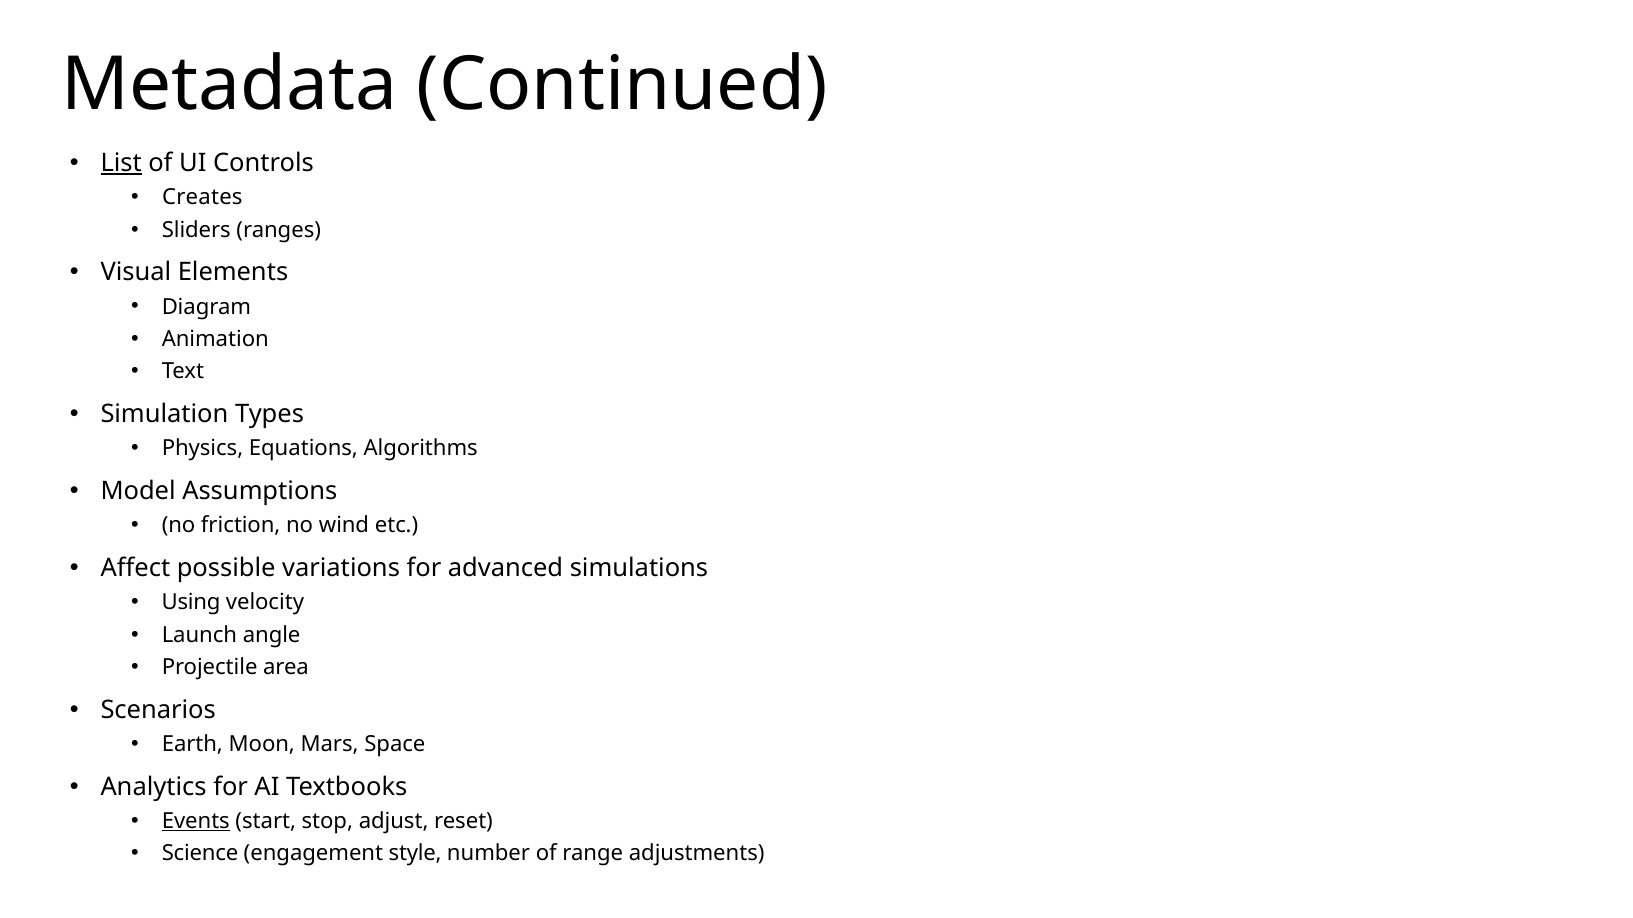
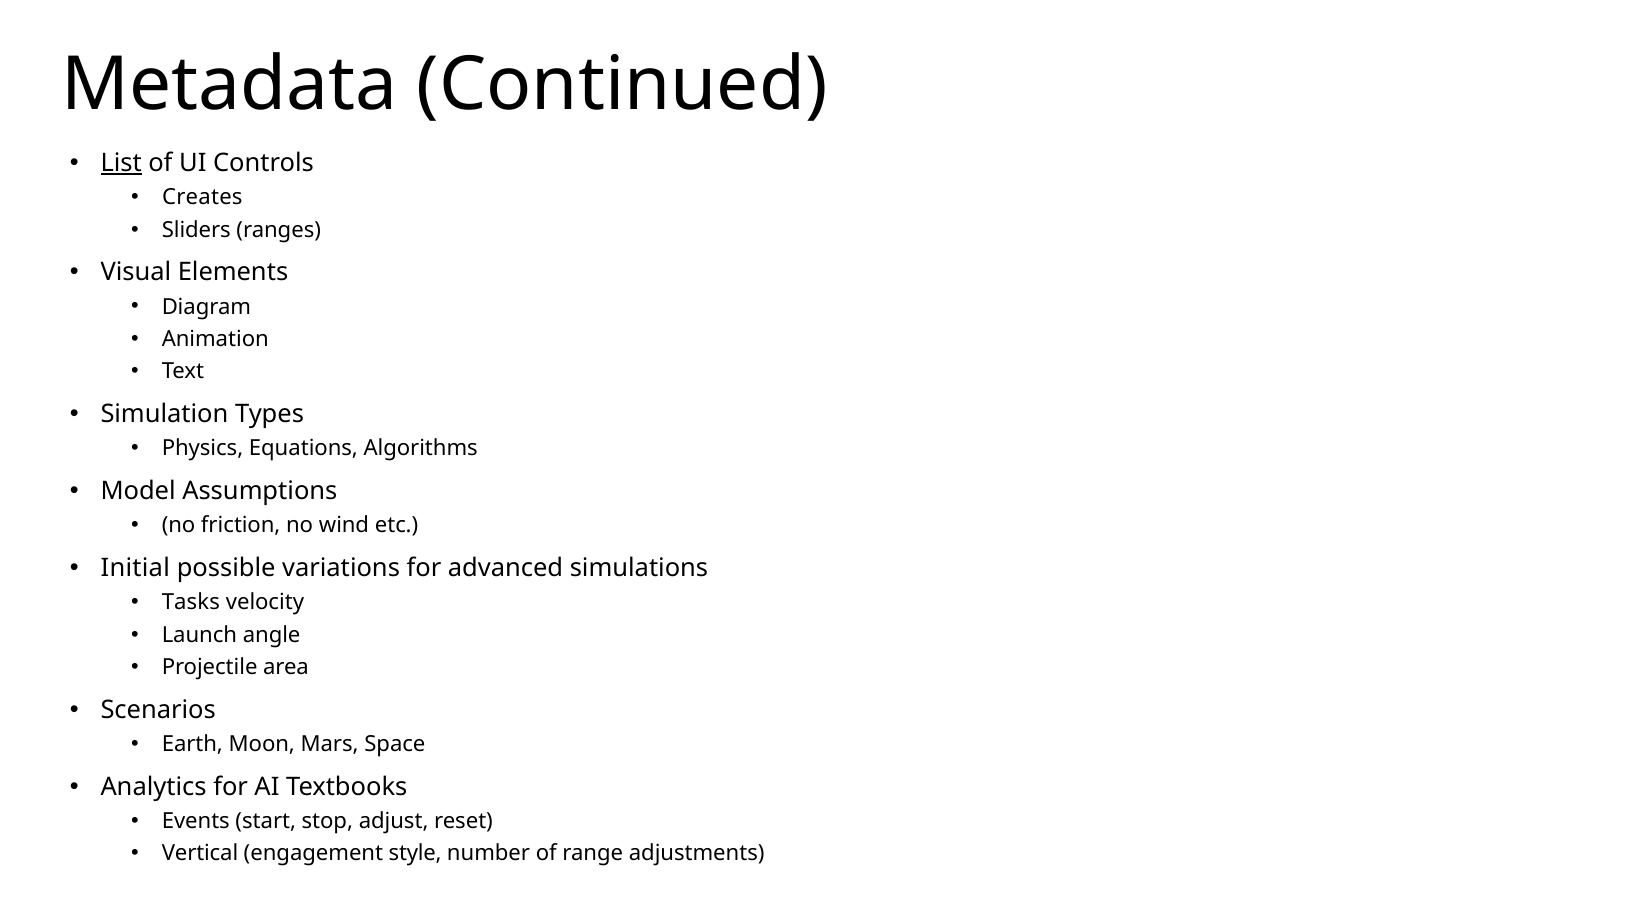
Affect: Affect -> Initial (135, 569)
Using: Using -> Tasks (191, 603)
Events underline: present -> none (196, 822)
Science: Science -> Vertical (200, 854)
